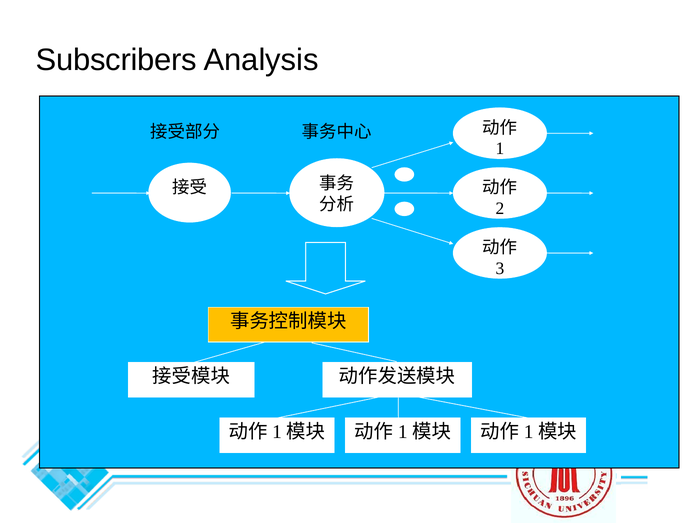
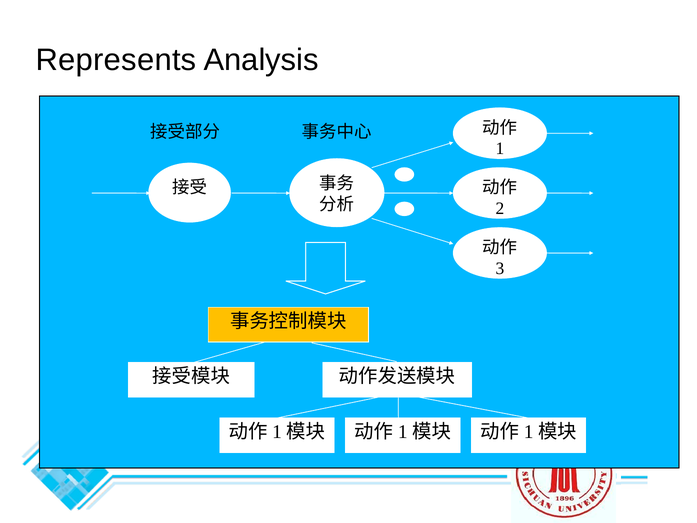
Subscribers: Subscribers -> Represents (116, 60)
